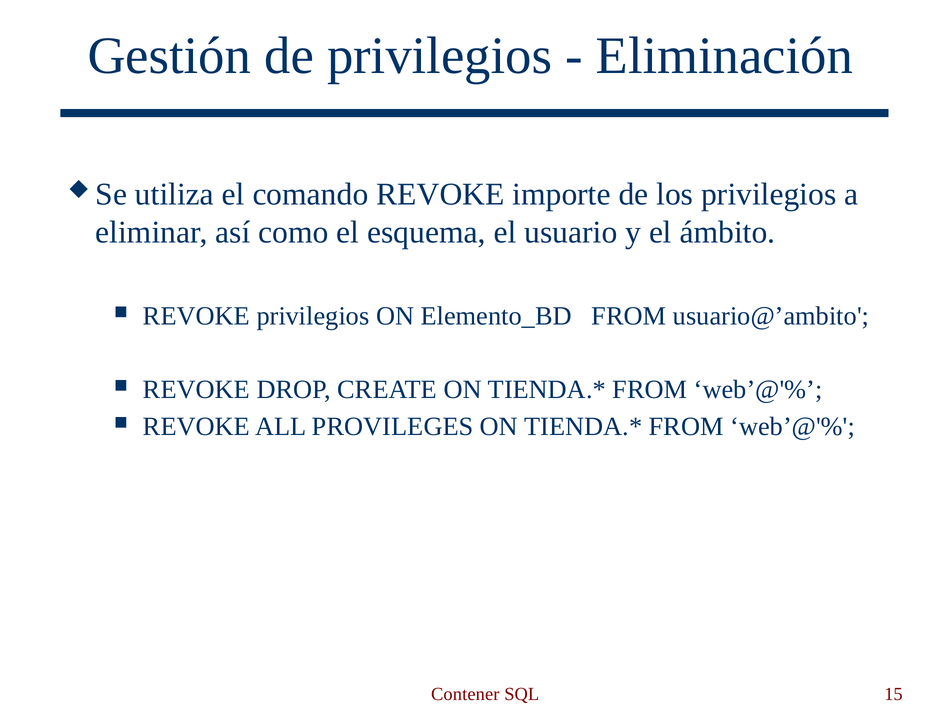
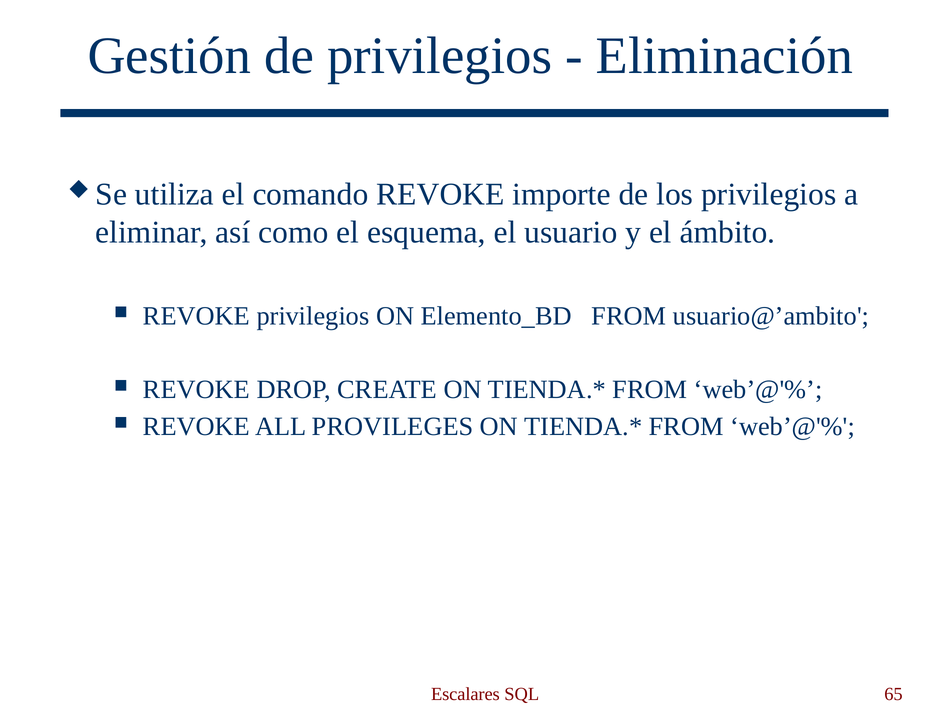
Contener: Contener -> Escalares (465, 695)
15: 15 -> 65 (893, 695)
